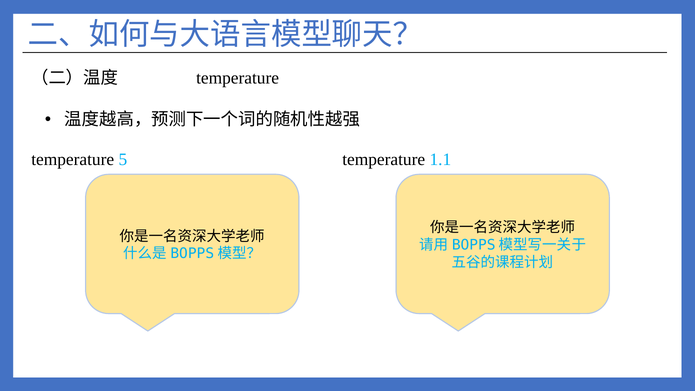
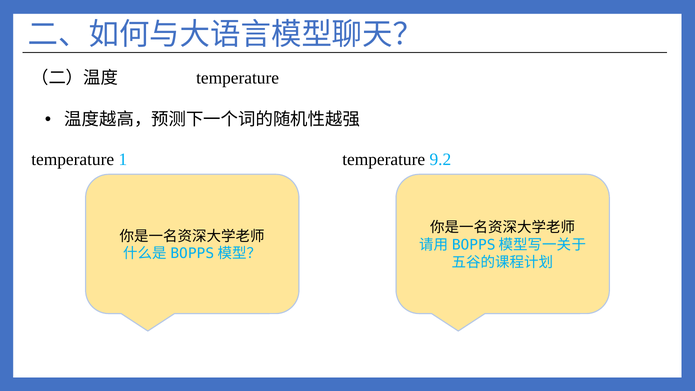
5: 5 -> 1 (123, 160)
1.1: 1.1 -> 9.2 (440, 160)
